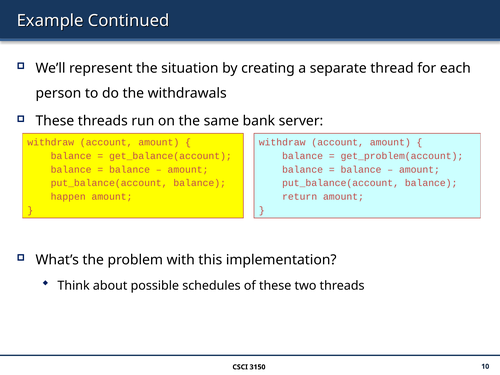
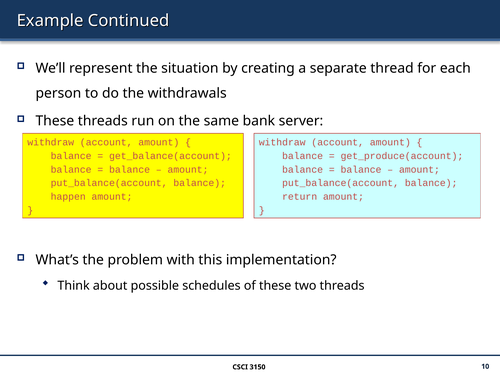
get_problem(account: get_problem(account -> get_produce(account (402, 156)
